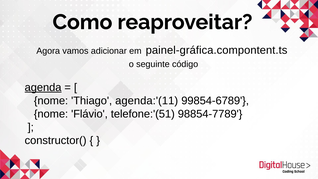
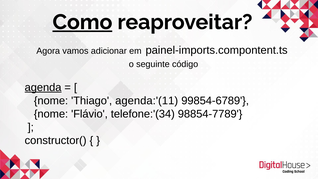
Como underline: none -> present (82, 22)
painel-gráfica.compontent.ts: painel-gráfica.compontent.ts -> painel-imports.compontent.ts (217, 50)
telefone:'(51: telefone:'(51 -> telefone:'(34 (143, 114)
